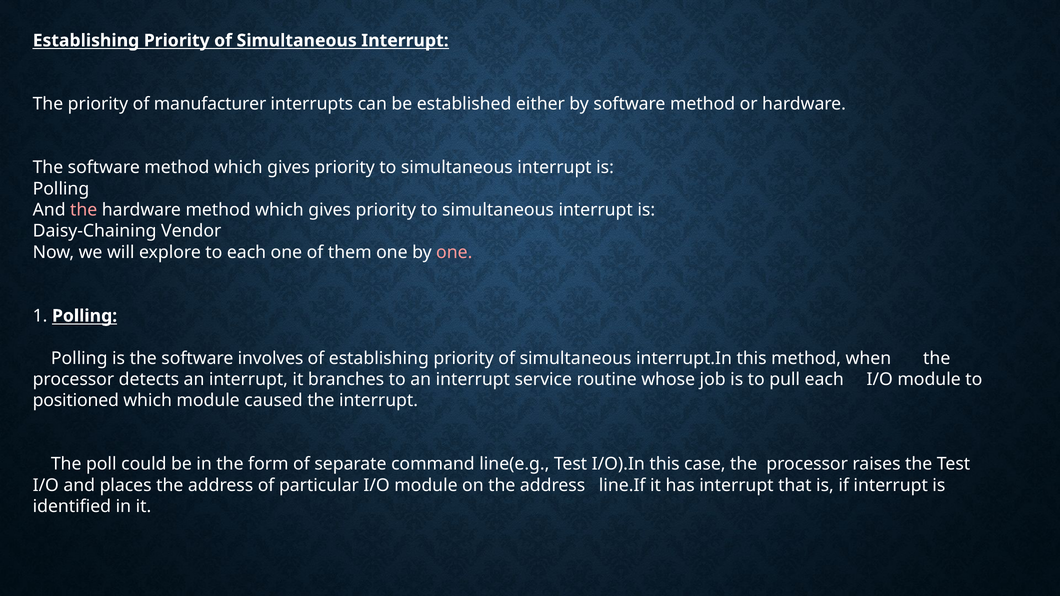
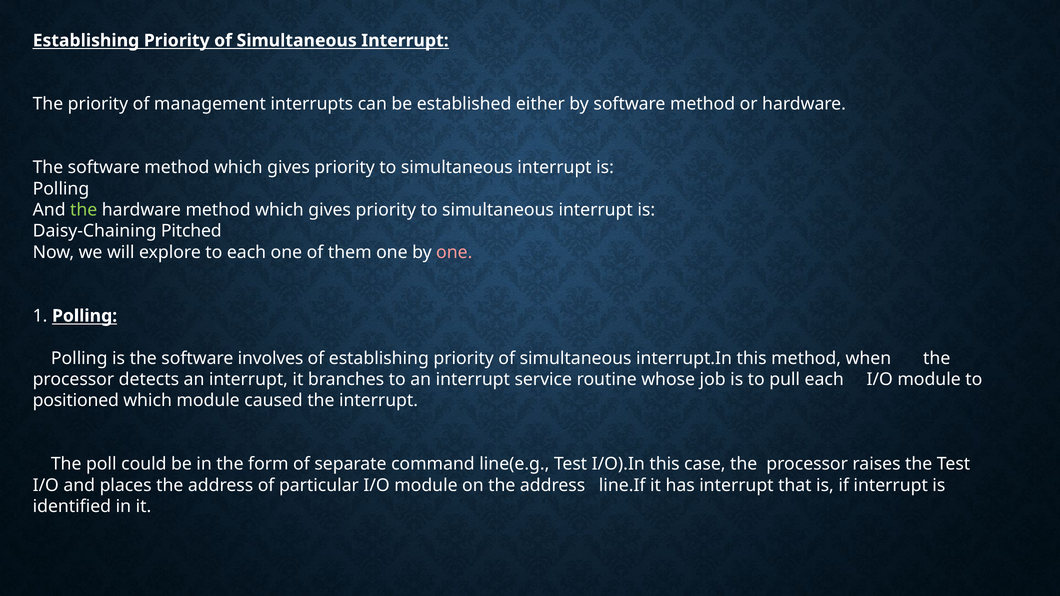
manufacturer: manufacturer -> management (210, 104)
the colour: pink -> light green (84, 210)
Vendor: Vendor -> Pitched (191, 231)
